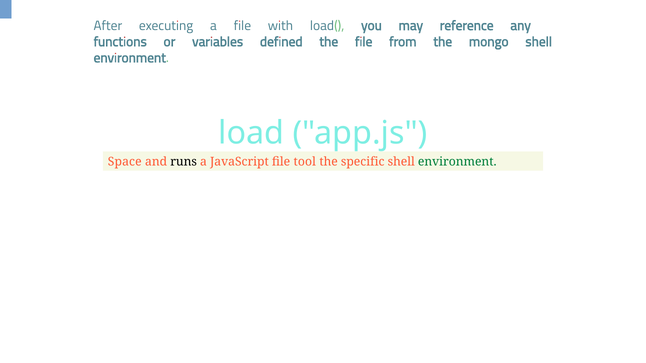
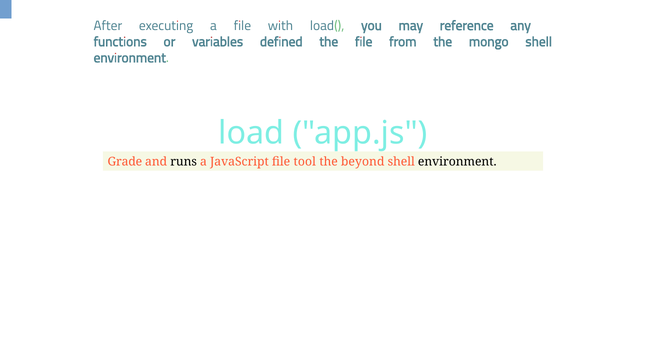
Space: Space -> Grade (125, 162)
specific: specific -> beyond (363, 162)
environment colour: green -> black (457, 162)
